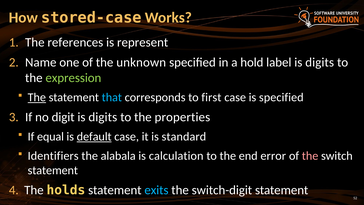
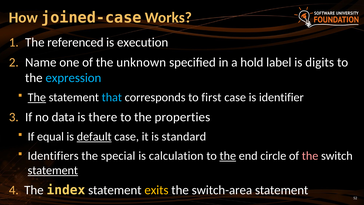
stored-case: stored-case -> joined-case (91, 18)
references: references -> referenced (75, 42)
represent: represent -> execution (143, 42)
expression colour: light green -> light blue (73, 78)
is specified: specified -> identifier (281, 97)
digit: digit -> data (63, 117)
digits: digits -> there (103, 117)
alabala: alabala -> special (118, 156)
the underline: none -> present (228, 156)
error: error -> circle (273, 156)
statement underline: none -> present (53, 170)
holds: holds -> index (66, 190)
exits colour: light blue -> yellow (156, 190)
switch-digit: switch-digit -> switch-area (222, 190)
